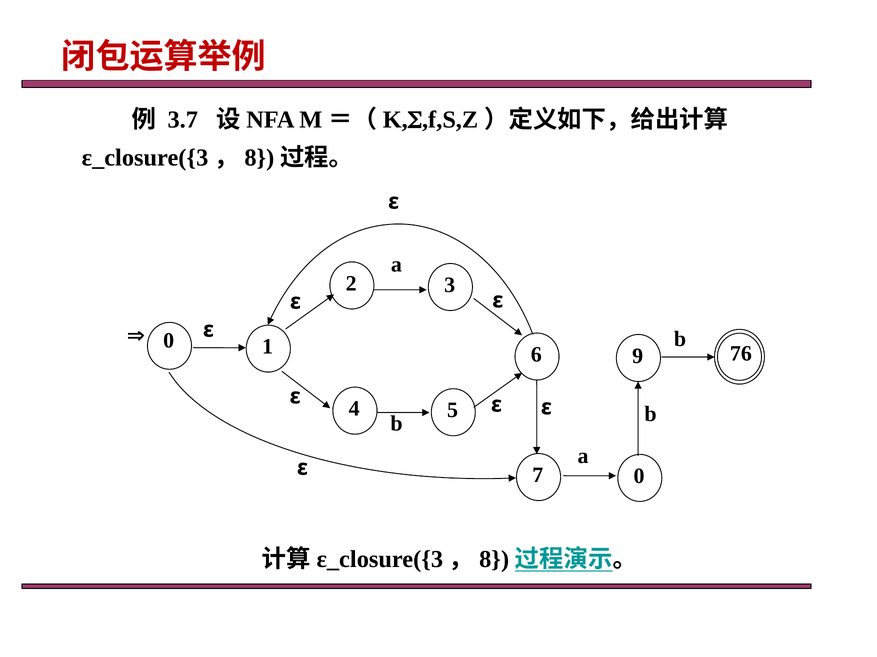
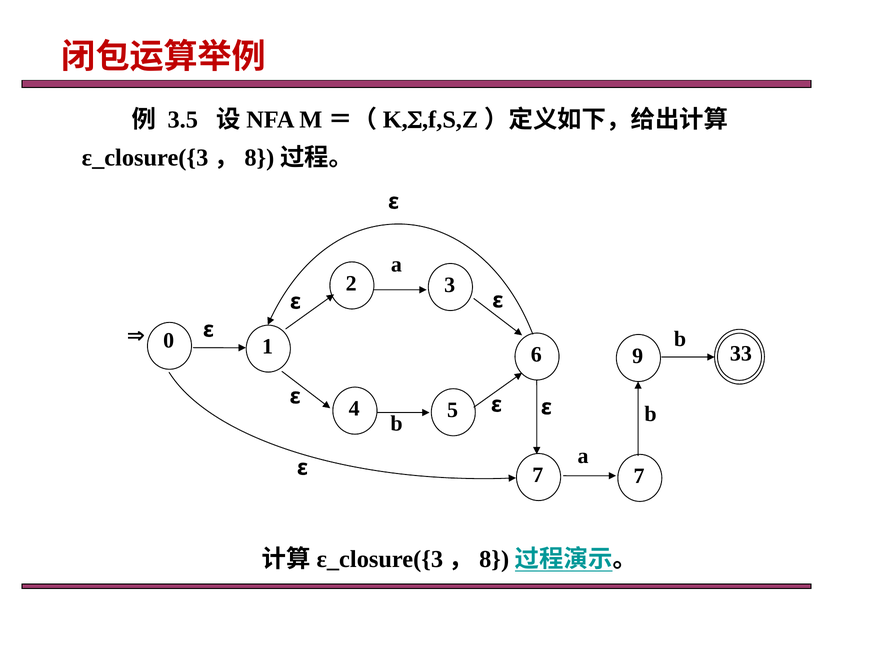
3.7: 3.7 -> 3.5 (183, 120)
76: 76 -> 33 (741, 354)
7 0: 0 -> 7 (639, 476)
